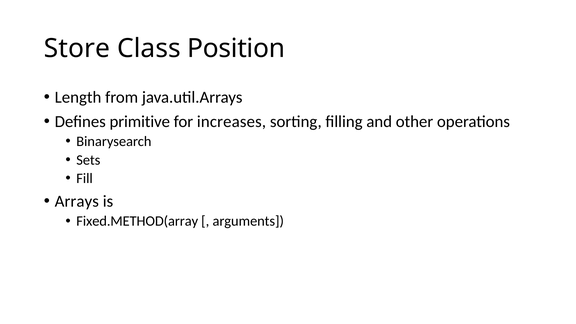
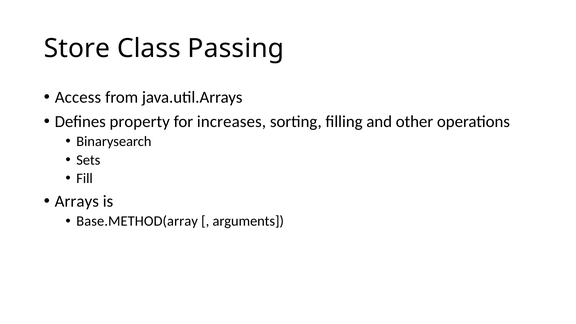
Position: Position -> Passing (236, 48)
Length: Length -> Access (78, 97)
primitive: primitive -> property (140, 122)
Fixed.METHOD(array: Fixed.METHOD(array -> Base.METHOD(array (137, 221)
